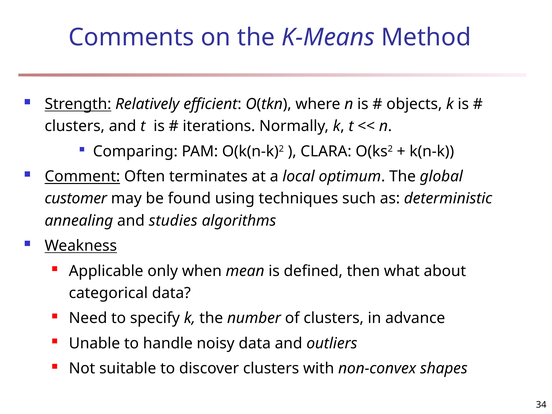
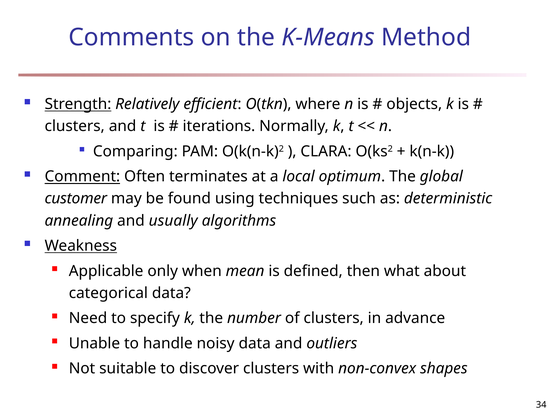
studies: studies -> usually (173, 221)
